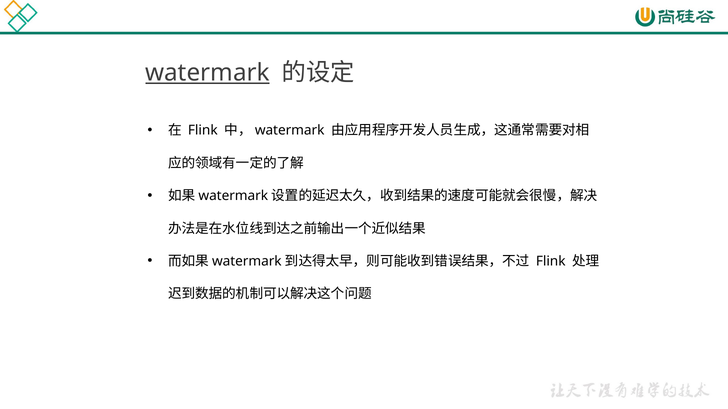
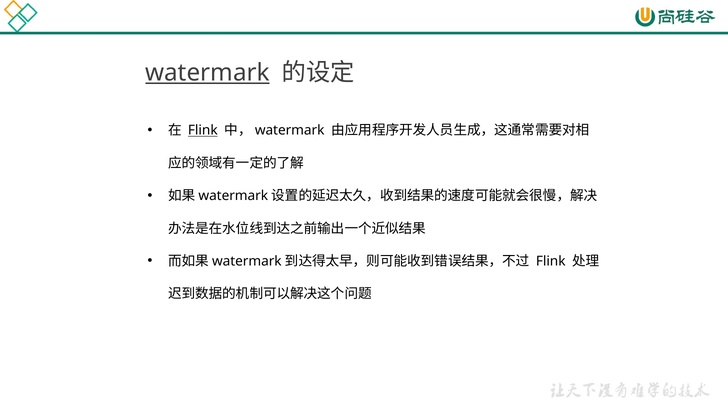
Flink underline: none -> present (203, 131)
